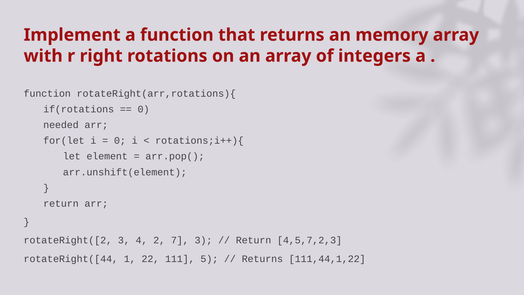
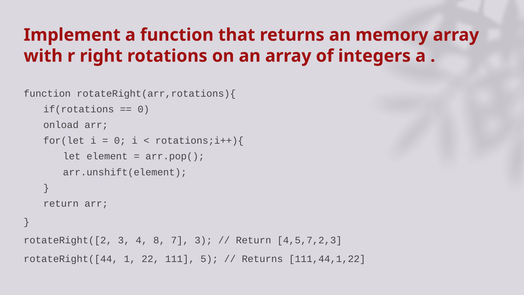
needed: needed -> onload (61, 125)
2: 2 -> 8 (159, 240)
